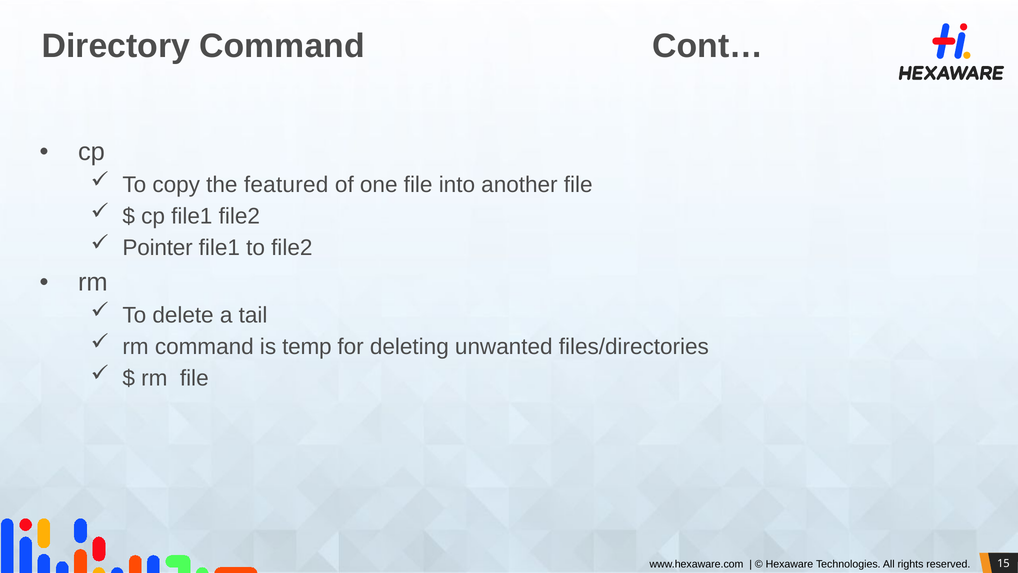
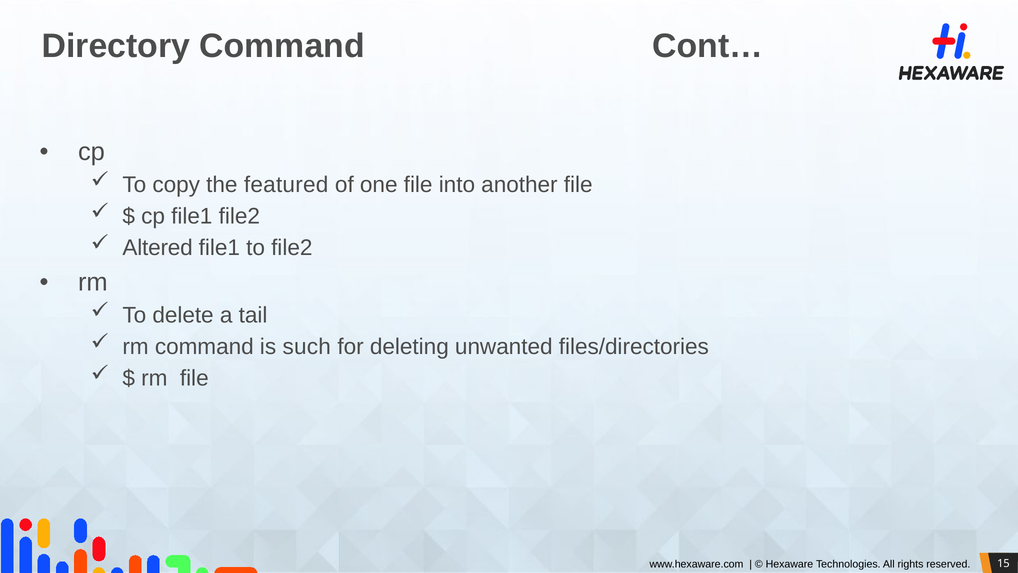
Pointer: Pointer -> Altered (158, 248)
temp: temp -> such (307, 347)
